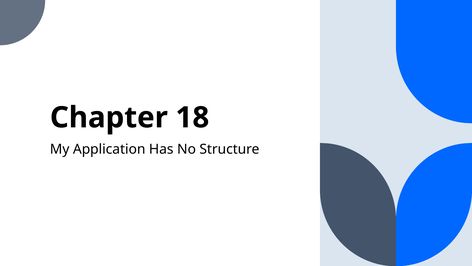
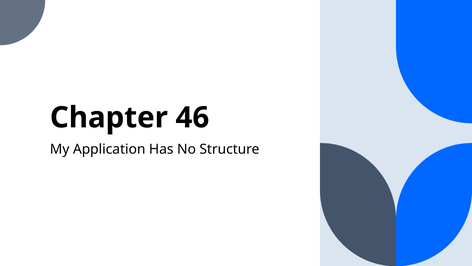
18: 18 -> 46 (192, 117)
